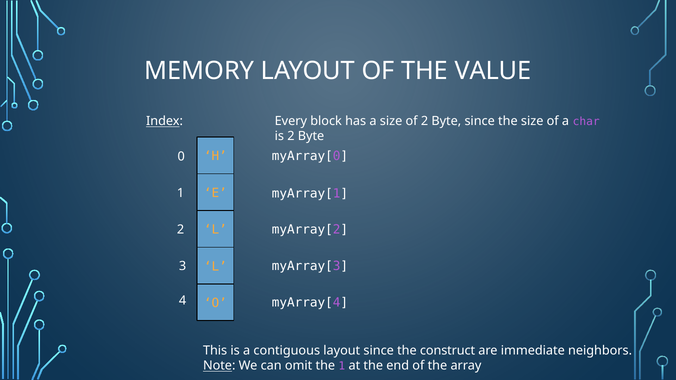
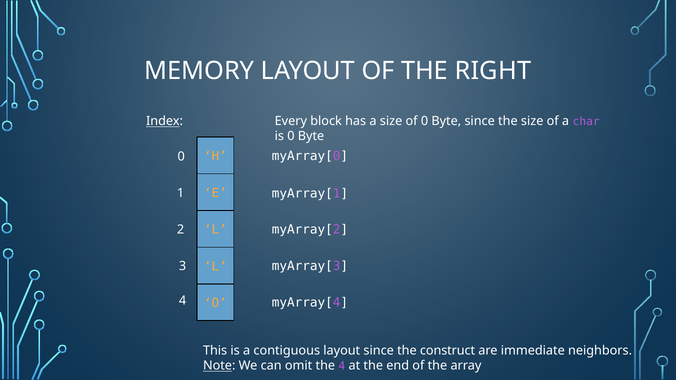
VALUE: VALUE -> RIGHT (493, 71)
of 2: 2 -> 0 (425, 121)
is 2: 2 -> 0 (291, 136)
the 1: 1 -> 4 (342, 366)
